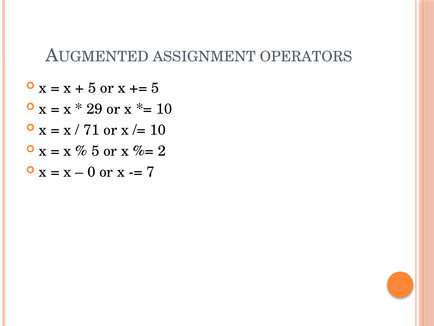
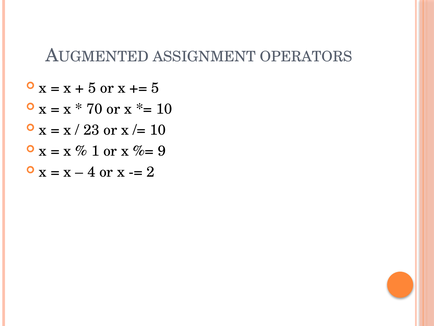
29: 29 -> 70 (95, 109)
71: 71 -> 23 (91, 130)
5: 5 -> 1 (95, 151)
2: 2 -> 9 (162, 151)
0: 0 -> 4 (91, 172)
7: 7 -> 2 (150, 172)
